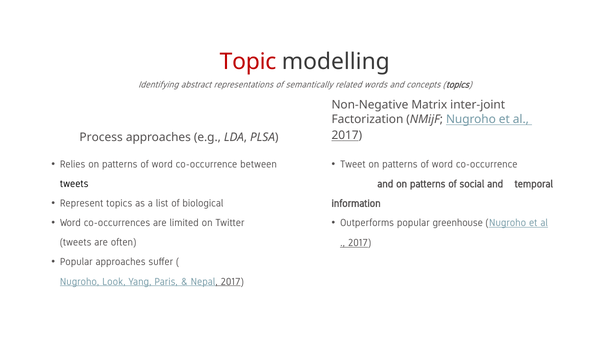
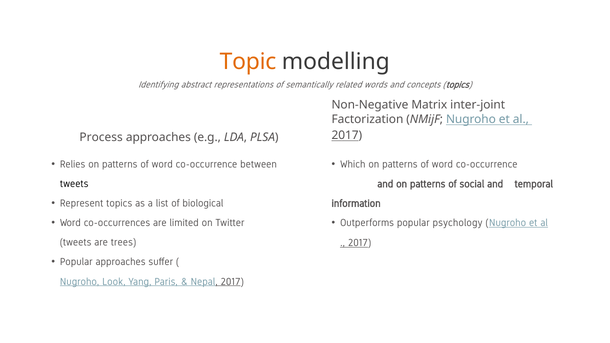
Topic colour: red -> orange (248, 62)
Tweet: Tweet -> Which (353, 165)
greenhouse: greenhouse -> psychology (458, 223)
often: often -> trees (123, 243)
